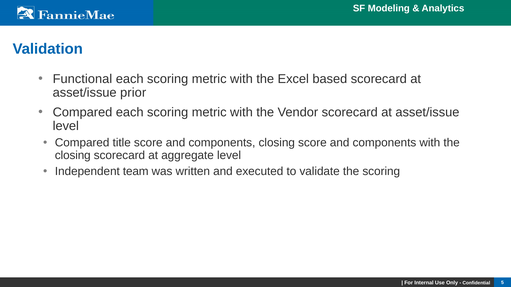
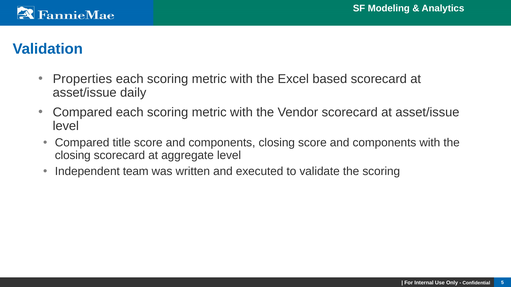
Functional: Functional -> Properties (82, 79)
prior: prior -> daily (133, 93)
